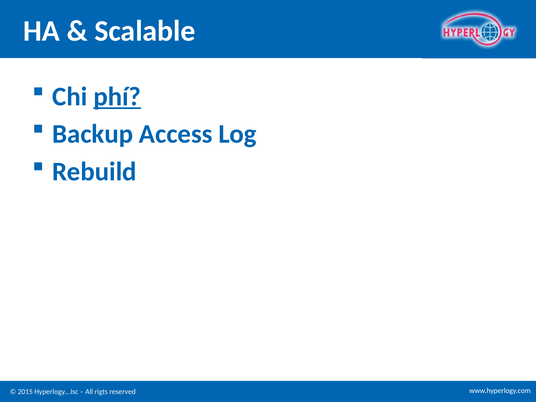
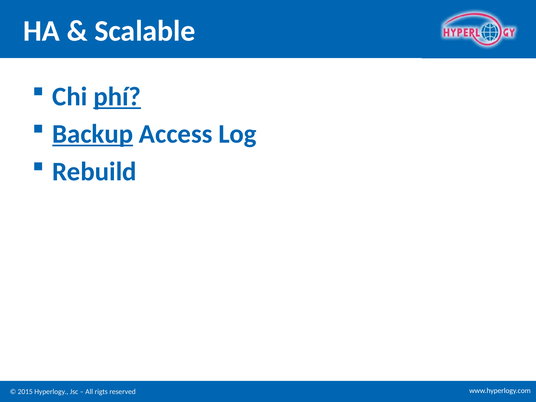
Backup underline: none -> present (93, 134)
